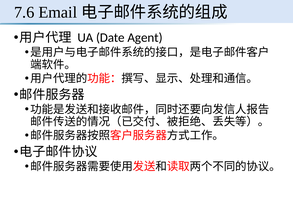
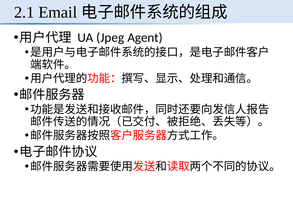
7.6: 7.6 -> 2.1 (24, 12)
Date: Date -> Jpeg (110, 38)
